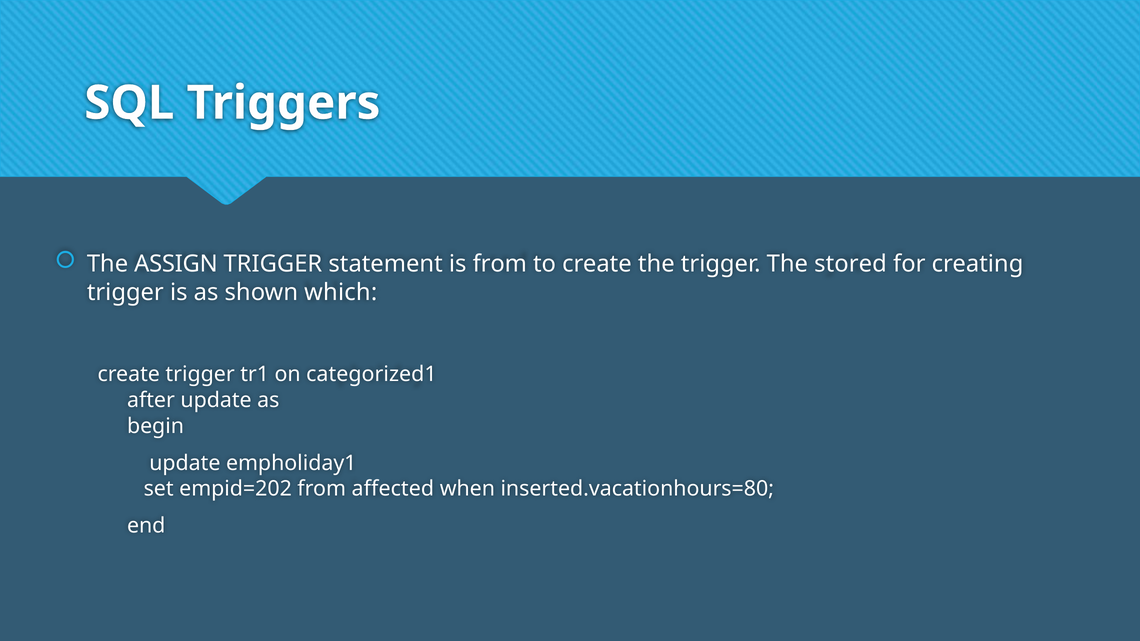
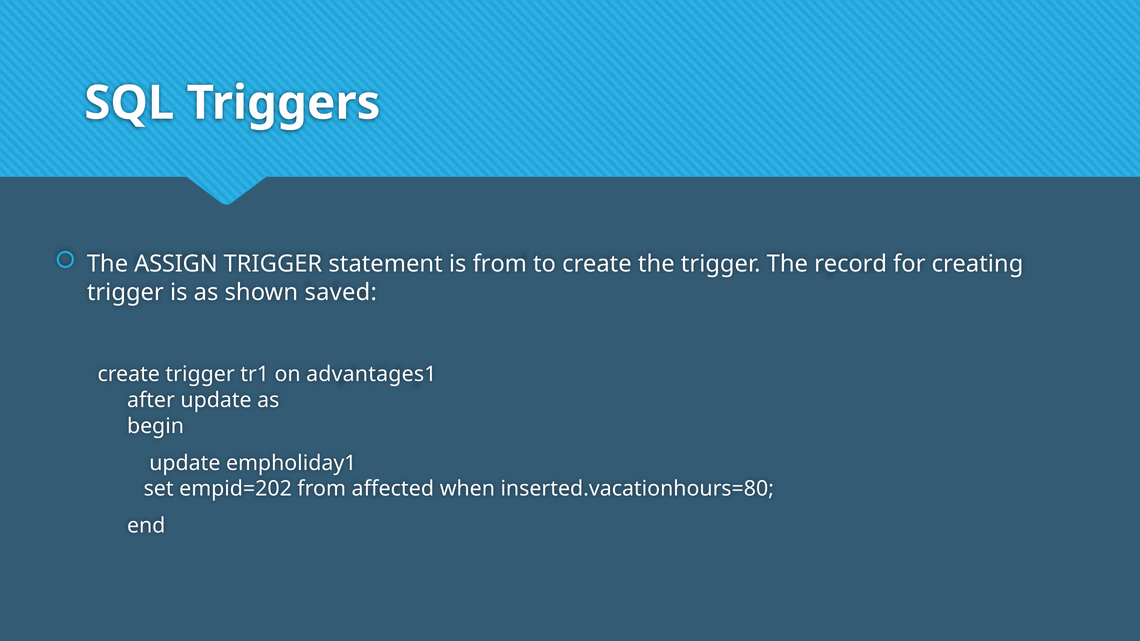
stored: stored -> record (851, 264)
which: which -> saved (341, 293)
categorized1: categorized1 -> advantages1 (371, 374)
